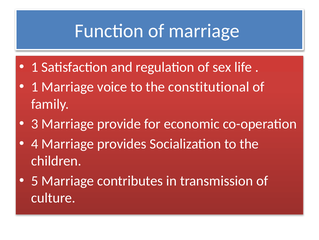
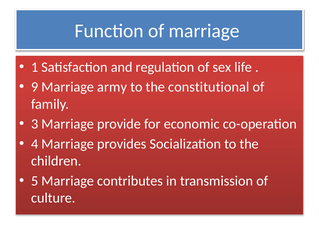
1: 1 -> 9 (35, 87)
voice: voice -> army (112, 87)
